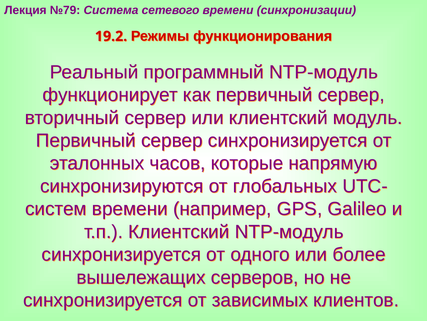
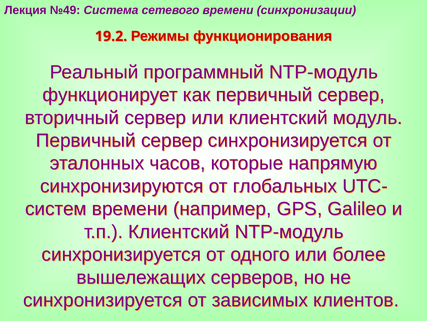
№79: №79 -> №49 (65, 10)
